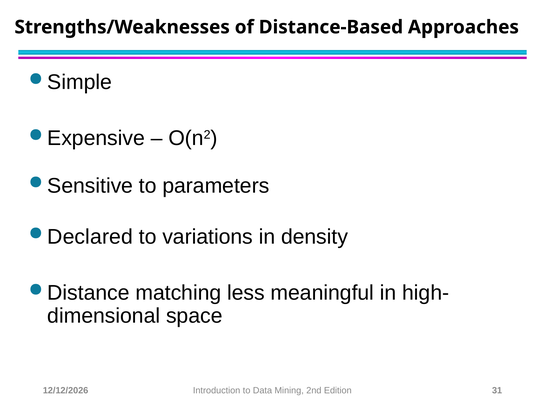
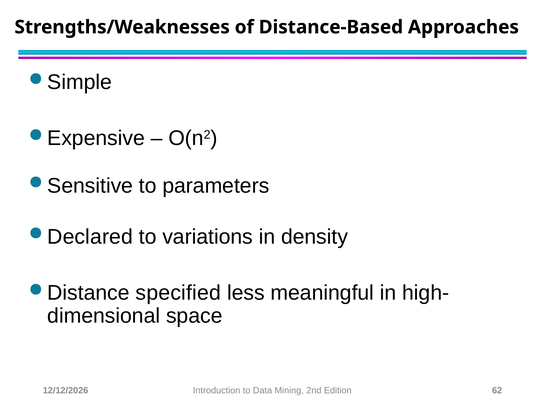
matching: matching -> specified (178, 293)
31: 31 -> 62 (497, 390)
